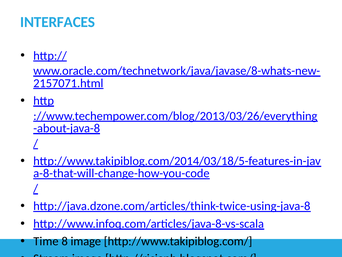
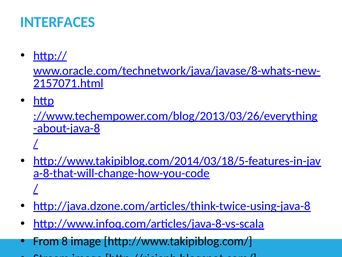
Time: Time -> From (46, 241)
